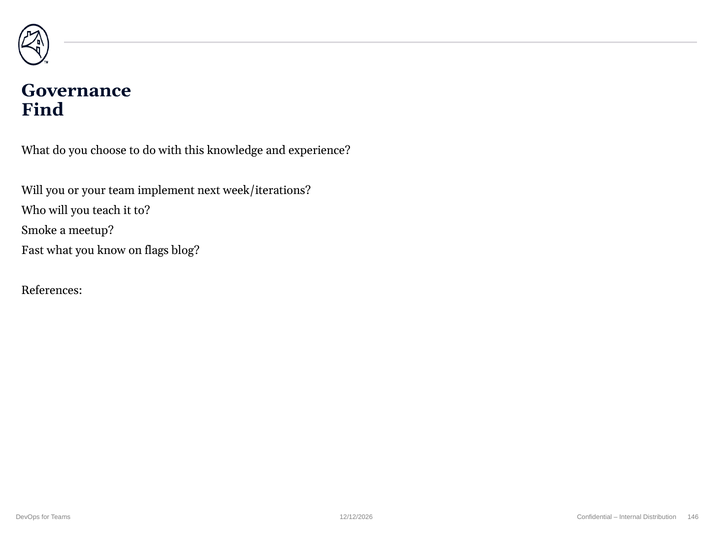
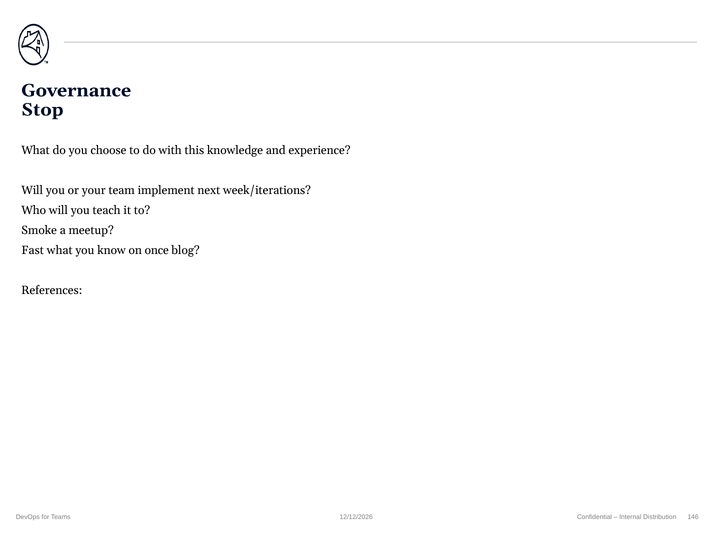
Find: Find -> Stop (42, 110)
flags: flags -> once (157, 251)
